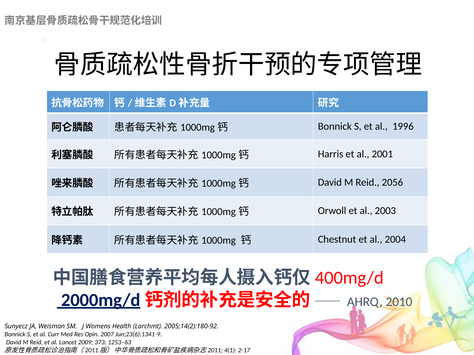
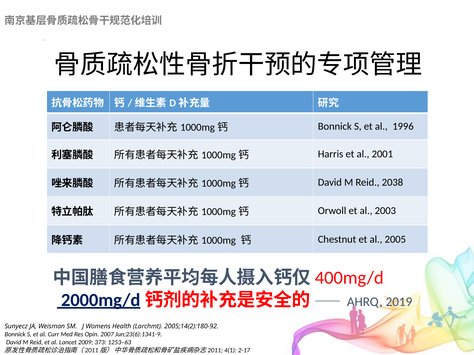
2056: 2056 -> 2038 (392, 183)
2004: 2004 -> 2005 (395, 240)
2010: 2010 -> 2019 (399, 302)
